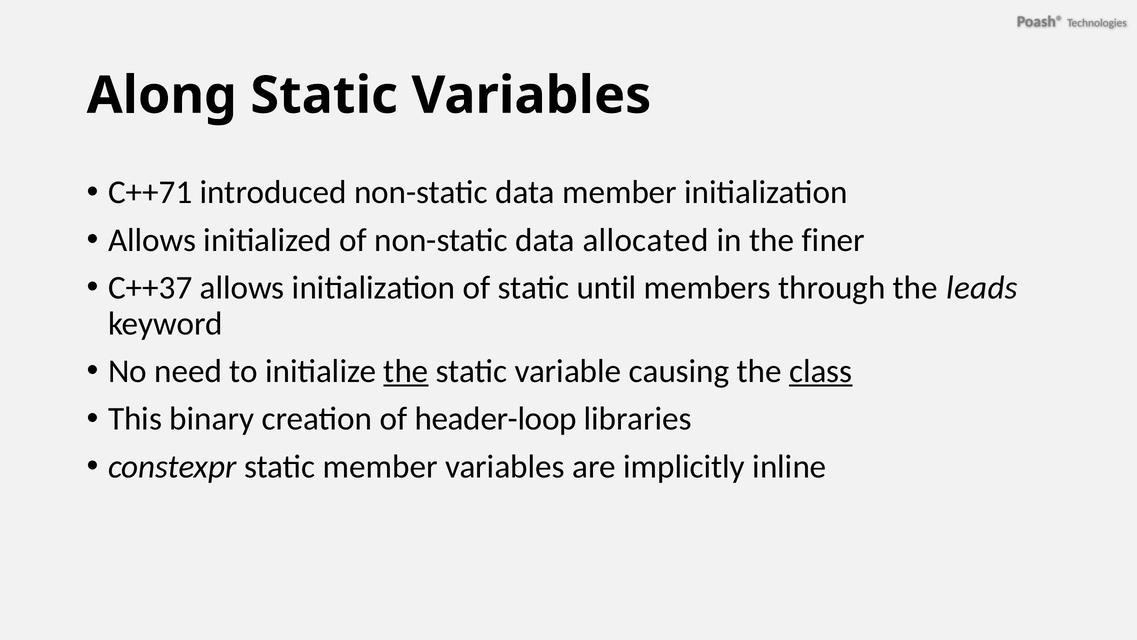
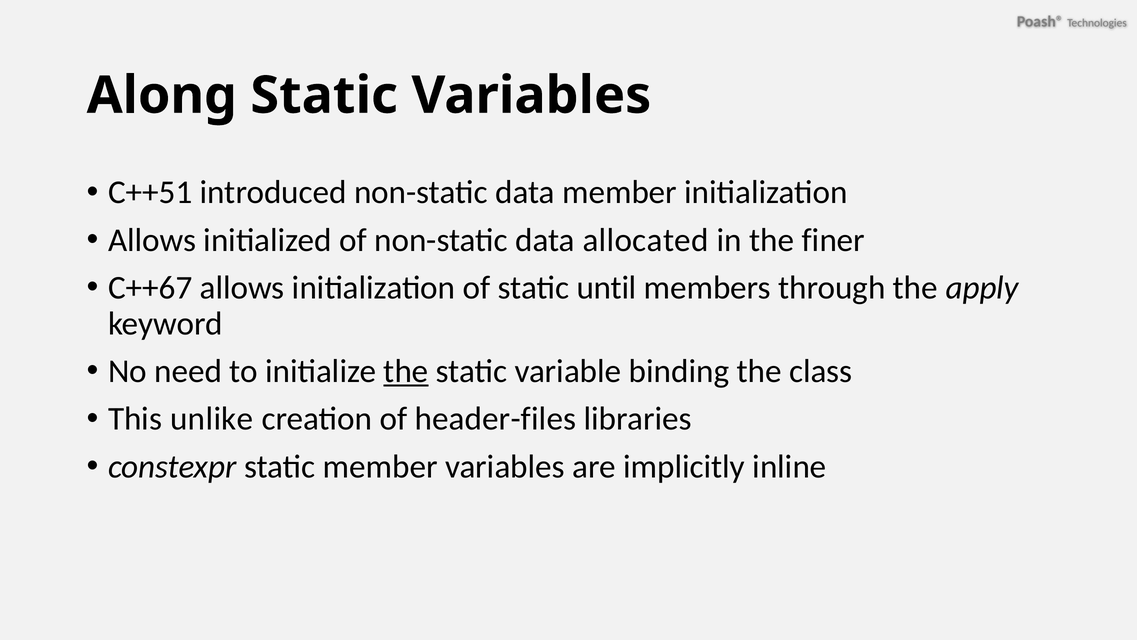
C++71: C++71 -> C++51 (150, 192)
C++37: C++37 -> C++67 (150, 288)
leads: leads -> apply (982, 288)
causing: causing -> binding (679, 371)
class underline: present -> none (821, 371)
binary: binary -> unlike (212, 419)
header-loop: header-loop -> header-files (495, 419)
